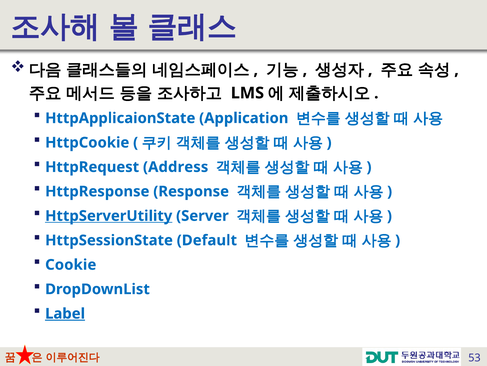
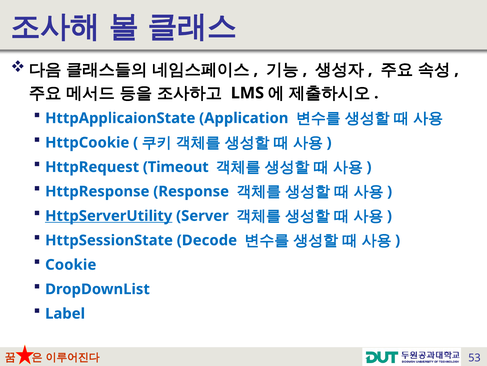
Address: Address -> Timeout (176, 167)
Default: Default -> Decode (207, 240)
Label underline: present -> none (65, 313)
